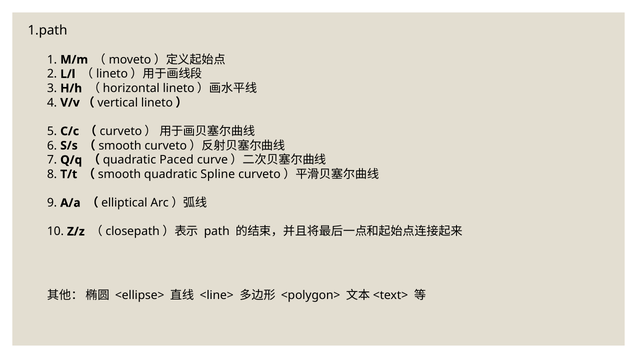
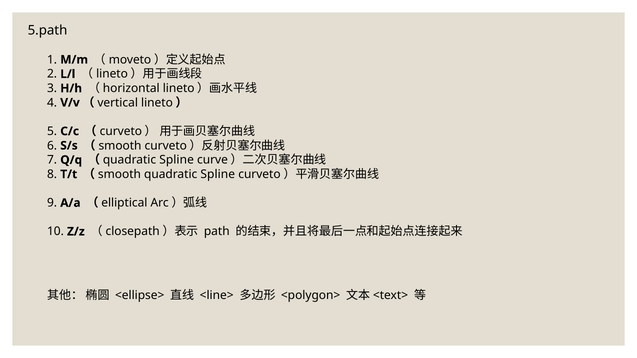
1.path: 1.path -> 5.path (47, 31)
（quadratic Paced: Paced -> Spline (177, 160)
